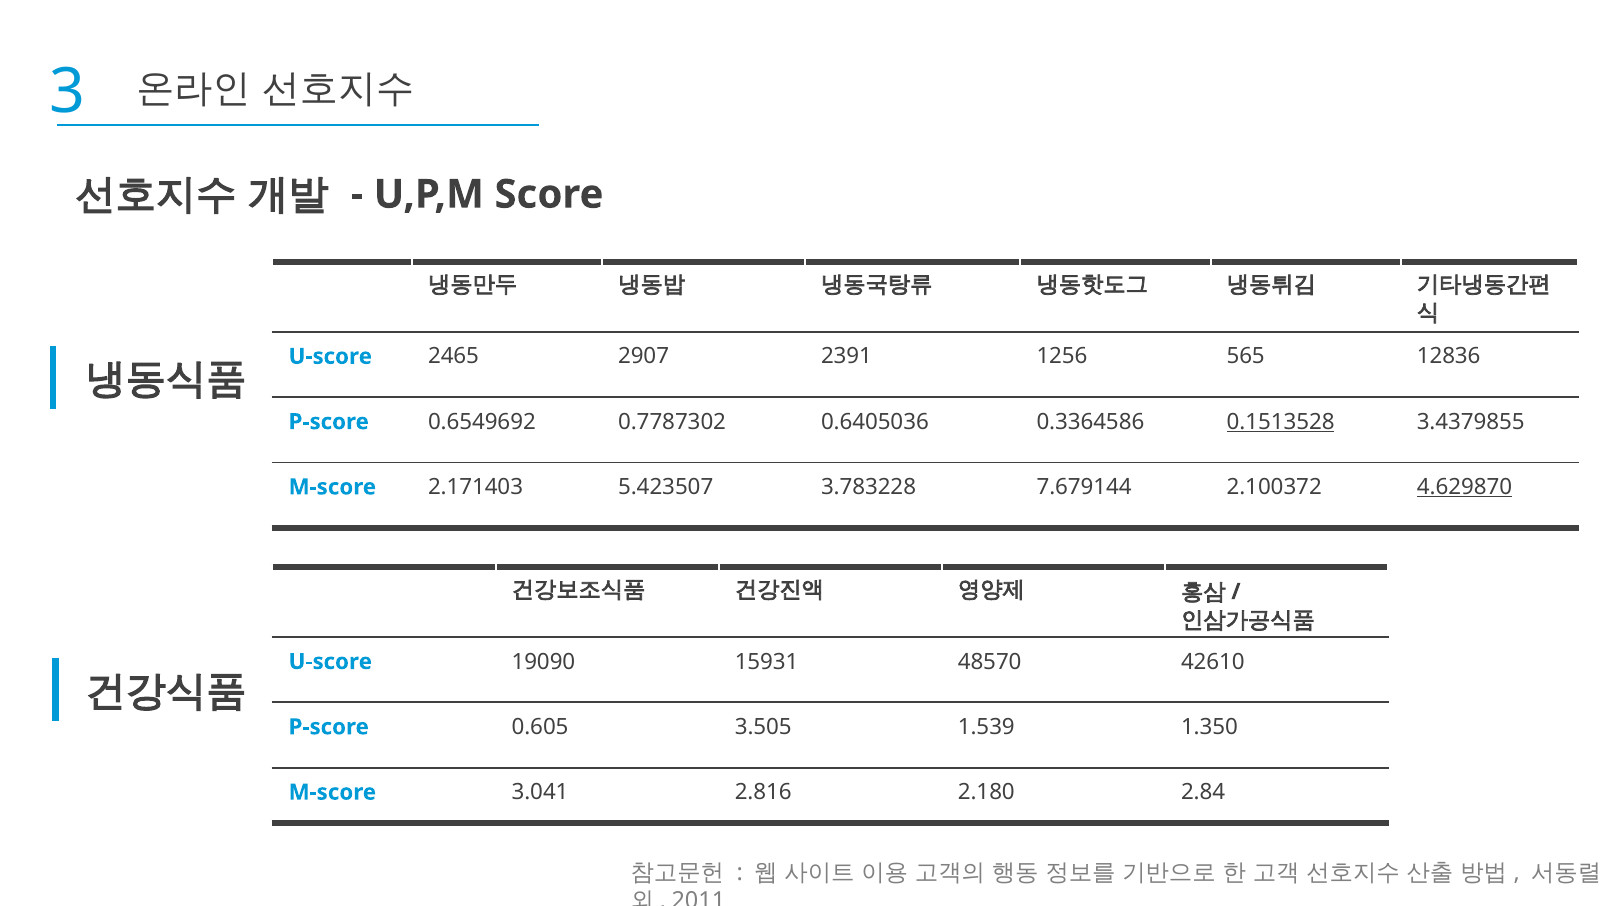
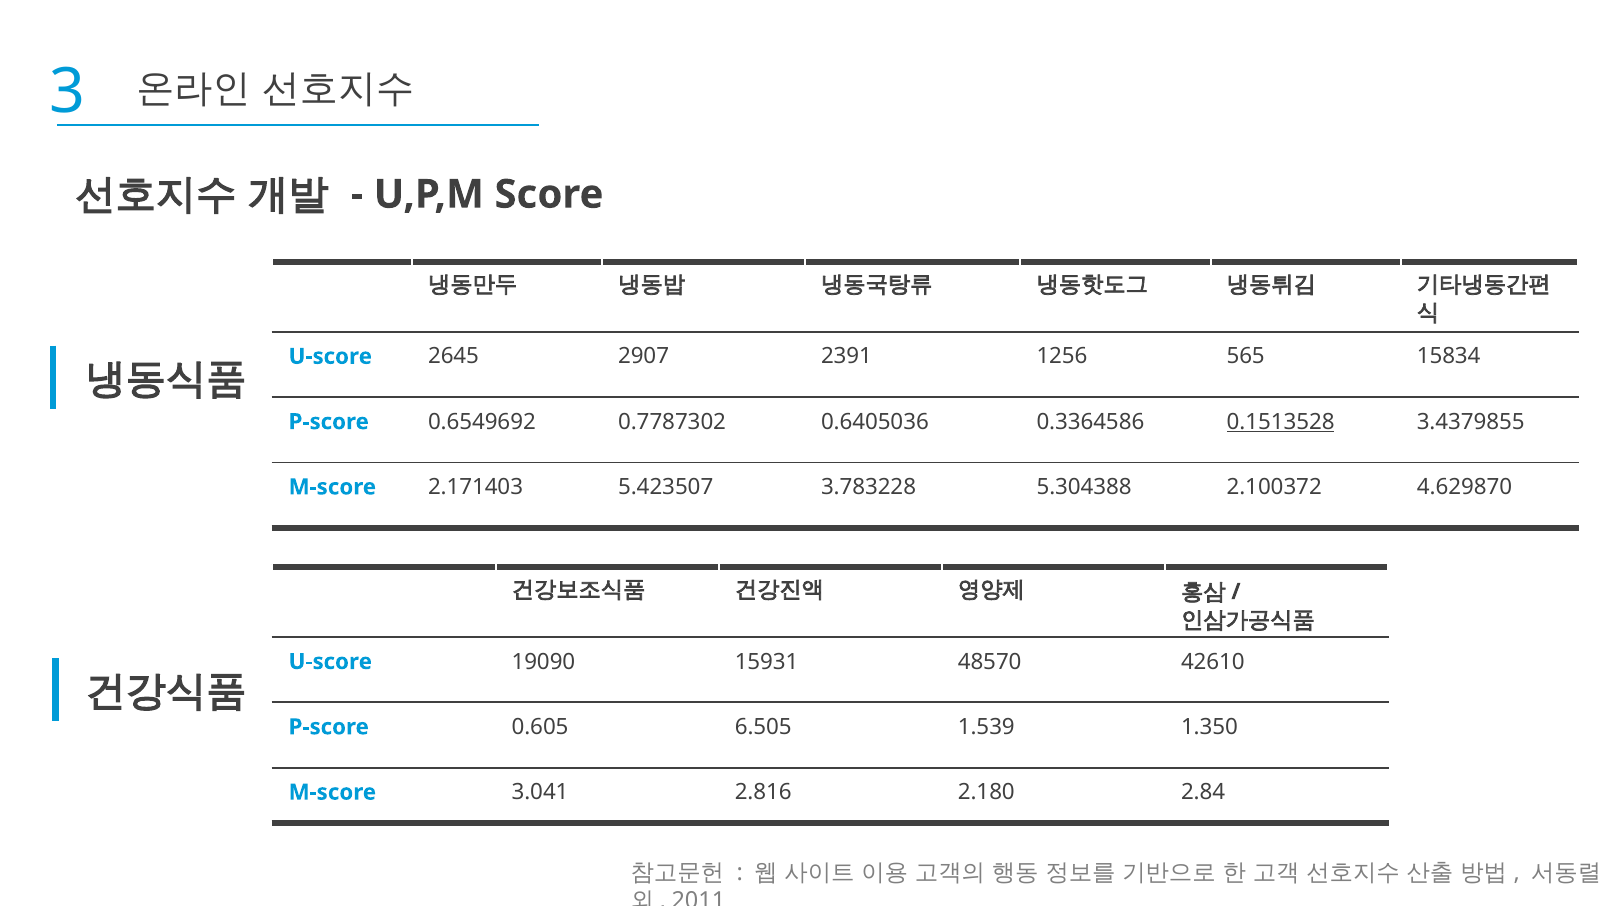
2465: 2465 -> 2645 (454, 356)
12836: 12836 -> 15834 (1449, 356)
7.679144: 7.679144 -> 5.304388 (1084, 487)
4.629870 underline: present -> none (1464, 487)
3.505: 3.505 -> 6.505 (763, 727)
